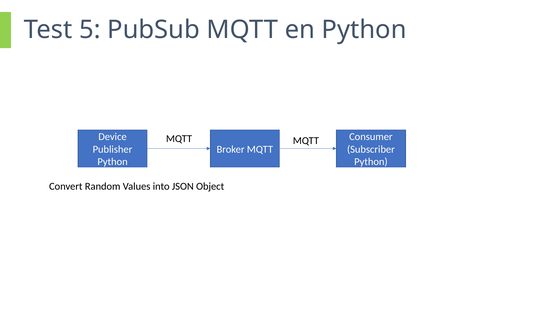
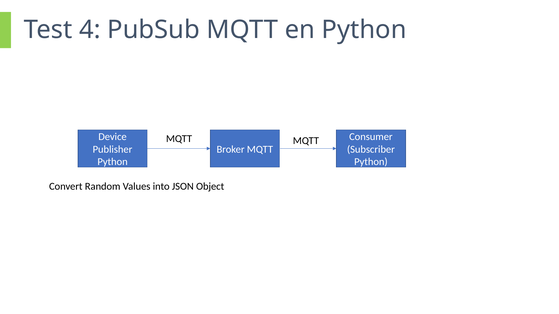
5: 5 -> 4 (90, 30)
